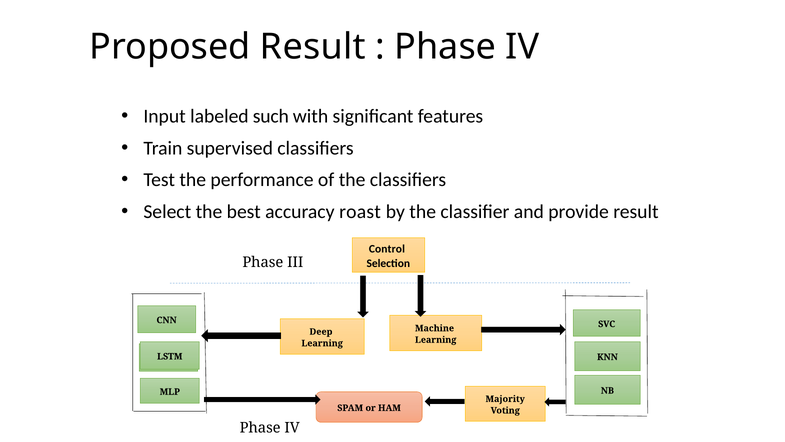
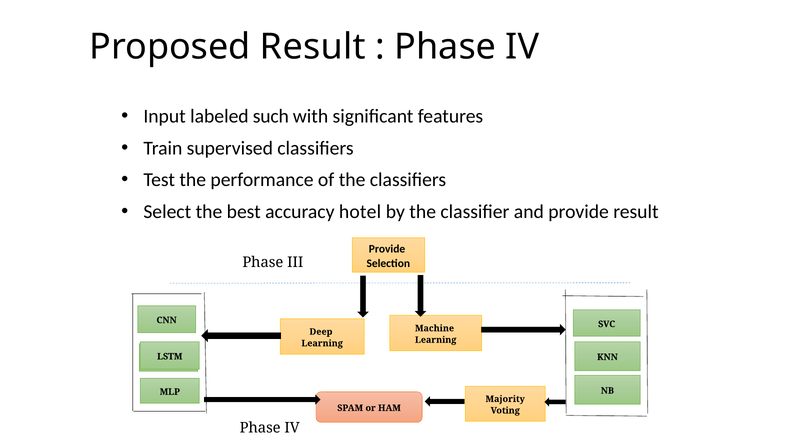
roast: roast -> hotel (360, 211)
Control: Control -> Provide (387, 249)
